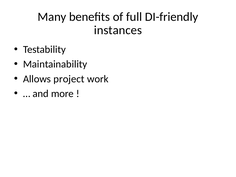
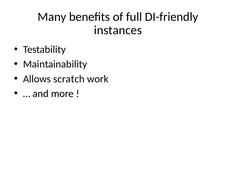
project: project -> scratch (69, 79)
